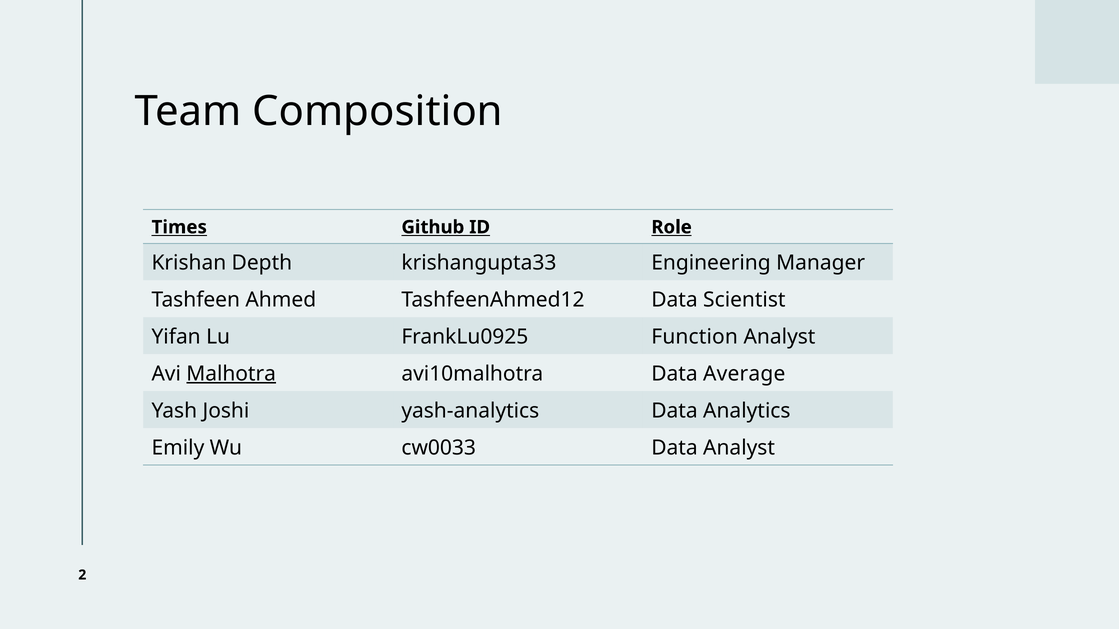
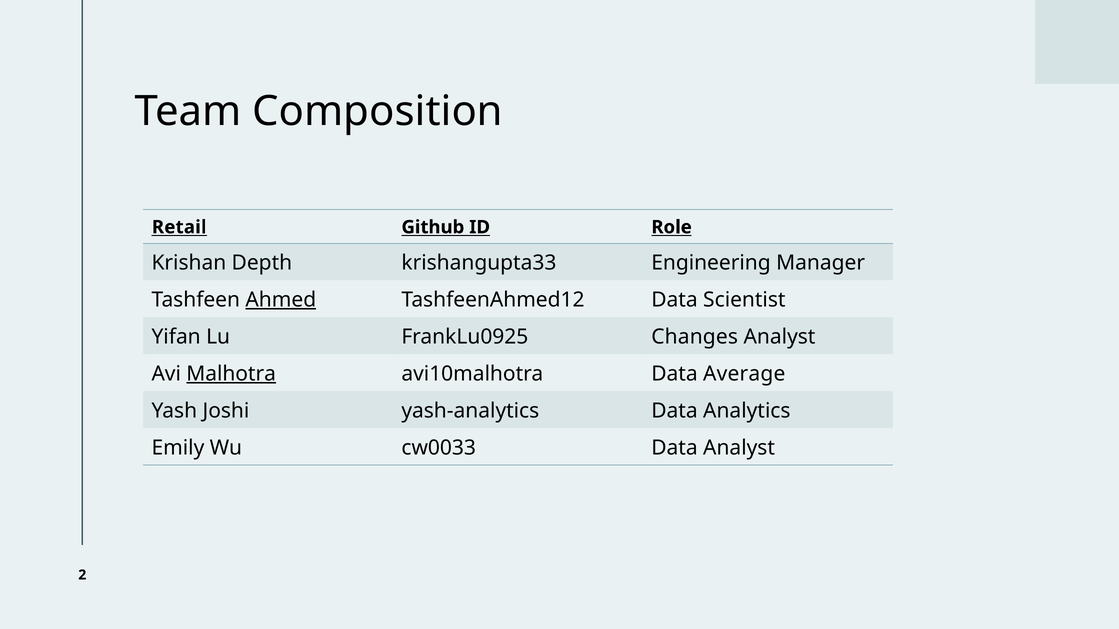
Times: Times -> Retail (179, 227)
Ahmed underline: none -> present (281, 300)
Function: Function -> Changes (695, 337)
